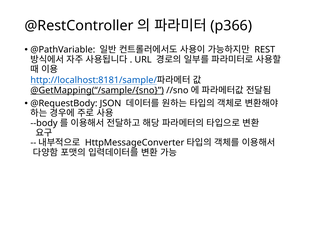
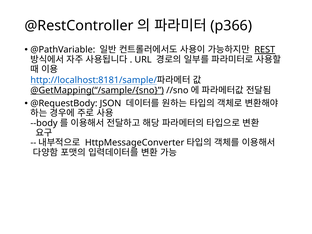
REST underline: none -> present (265, 50)
